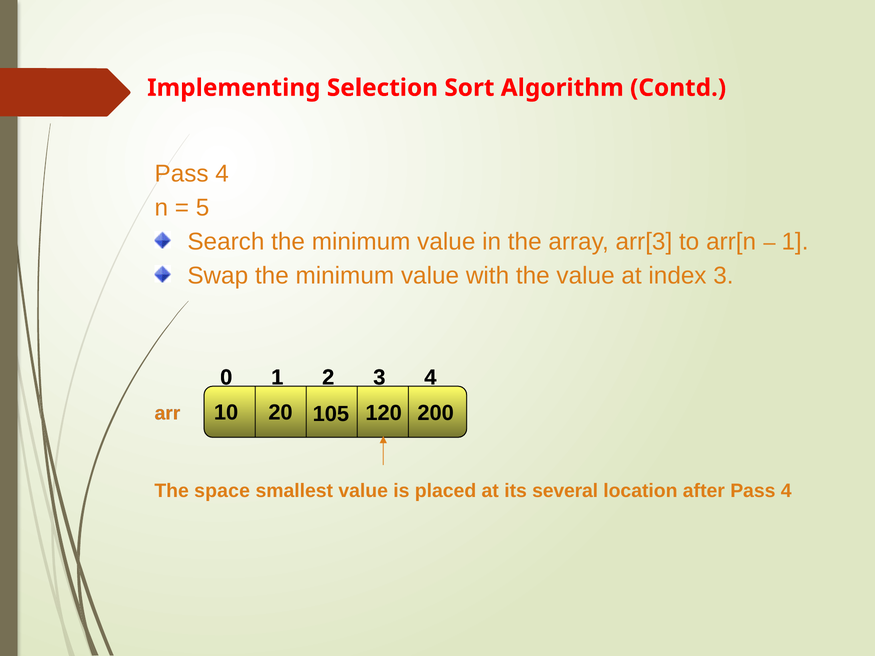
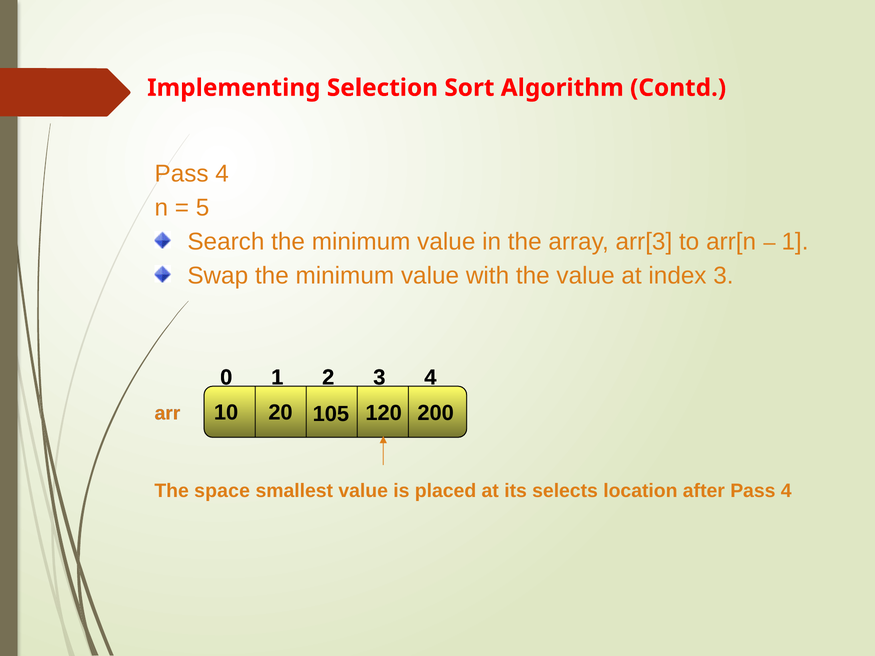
several: several -> selects (565, 491)
